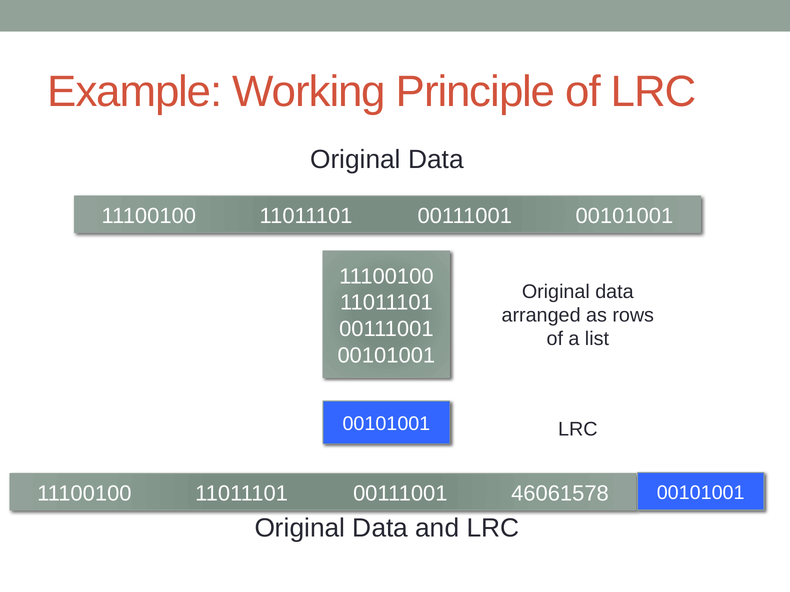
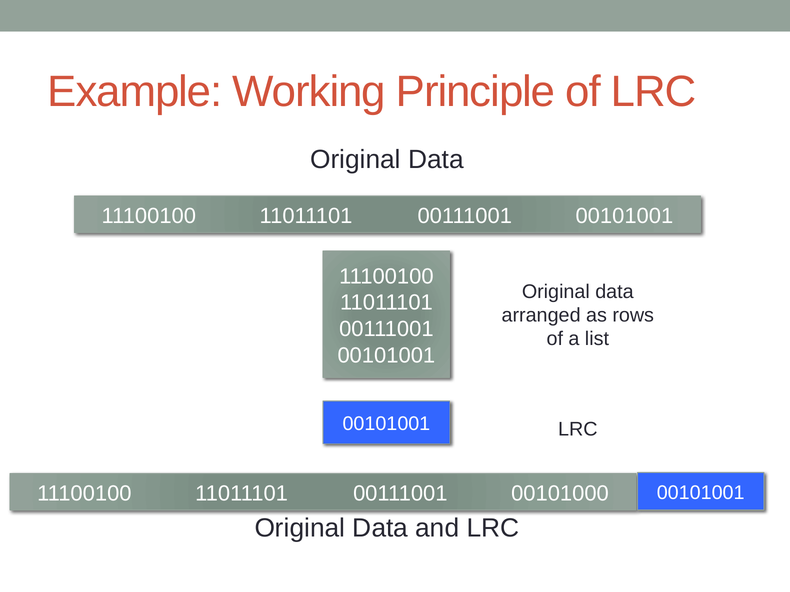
46061578: 46061578 -> 00101000 (560, 494)
